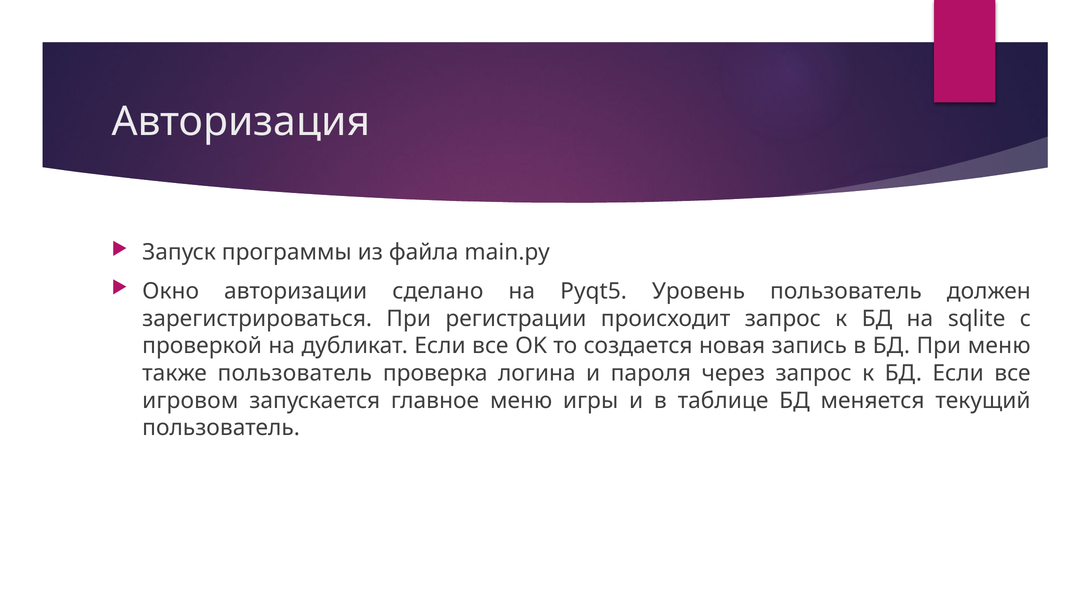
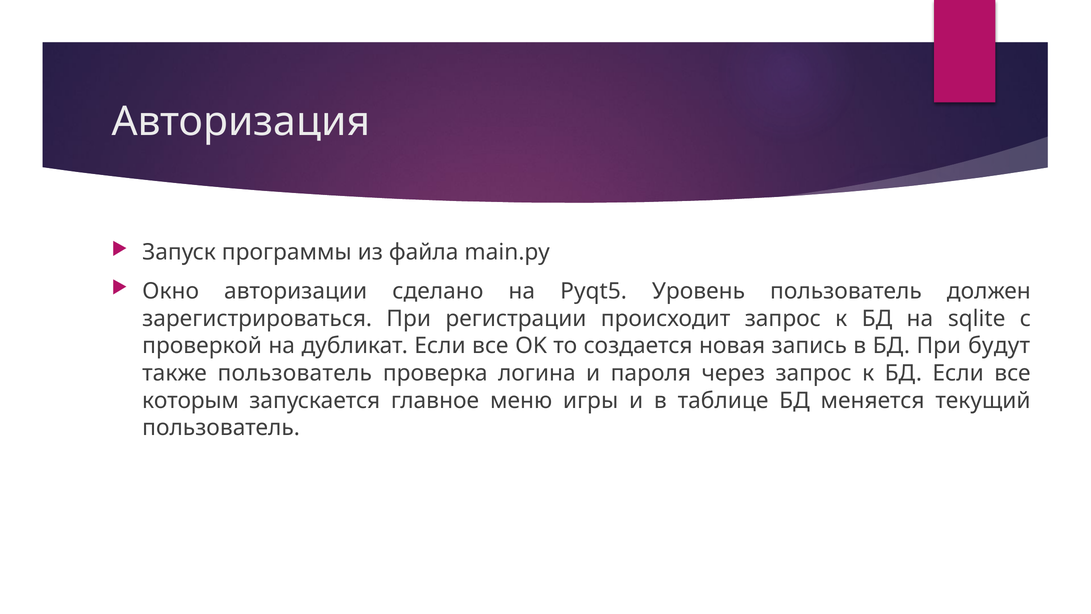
При меню: меню -> будут (999, 346)
игровом: игровом -> которым (190, 400)
